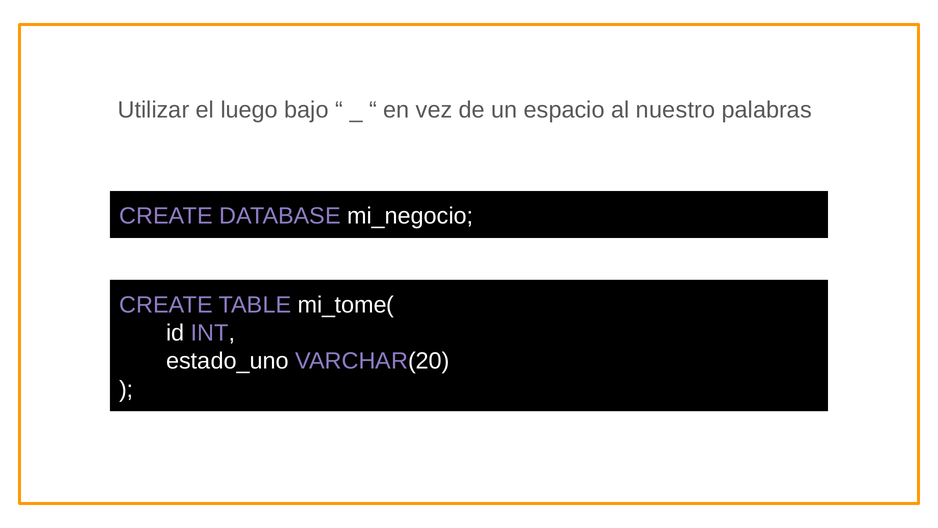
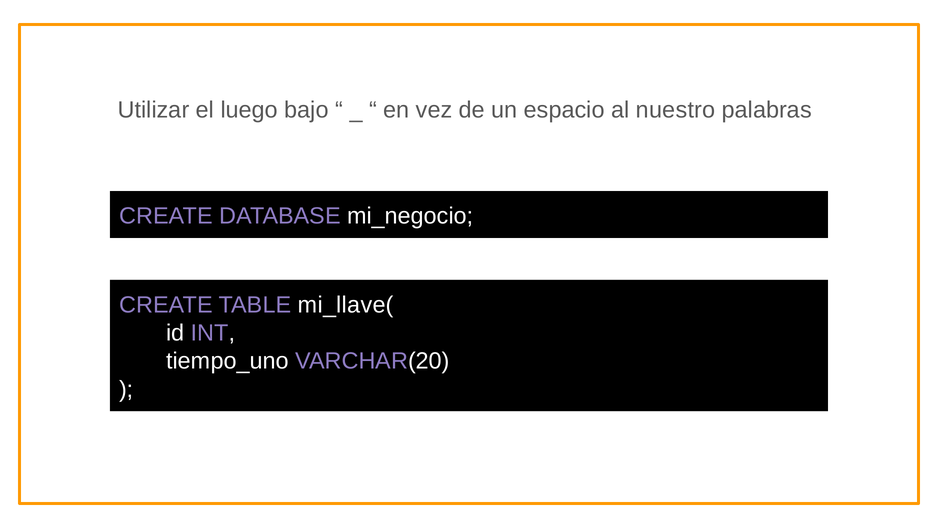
mi_tome(: mi_tome( -> mi_llave( (346, 305)
estado_uno: estado_uno -> tiempo_uno (227, 361)
